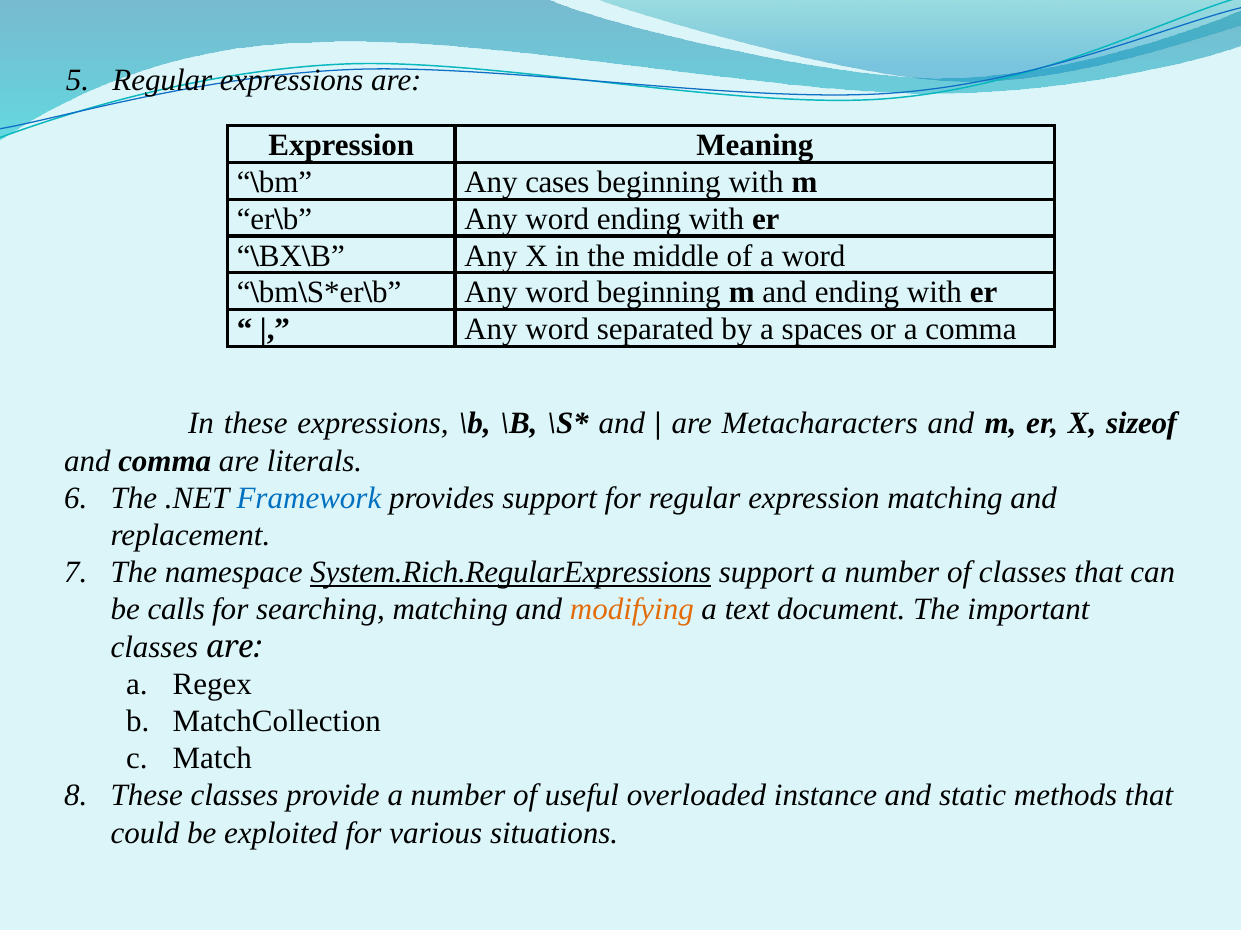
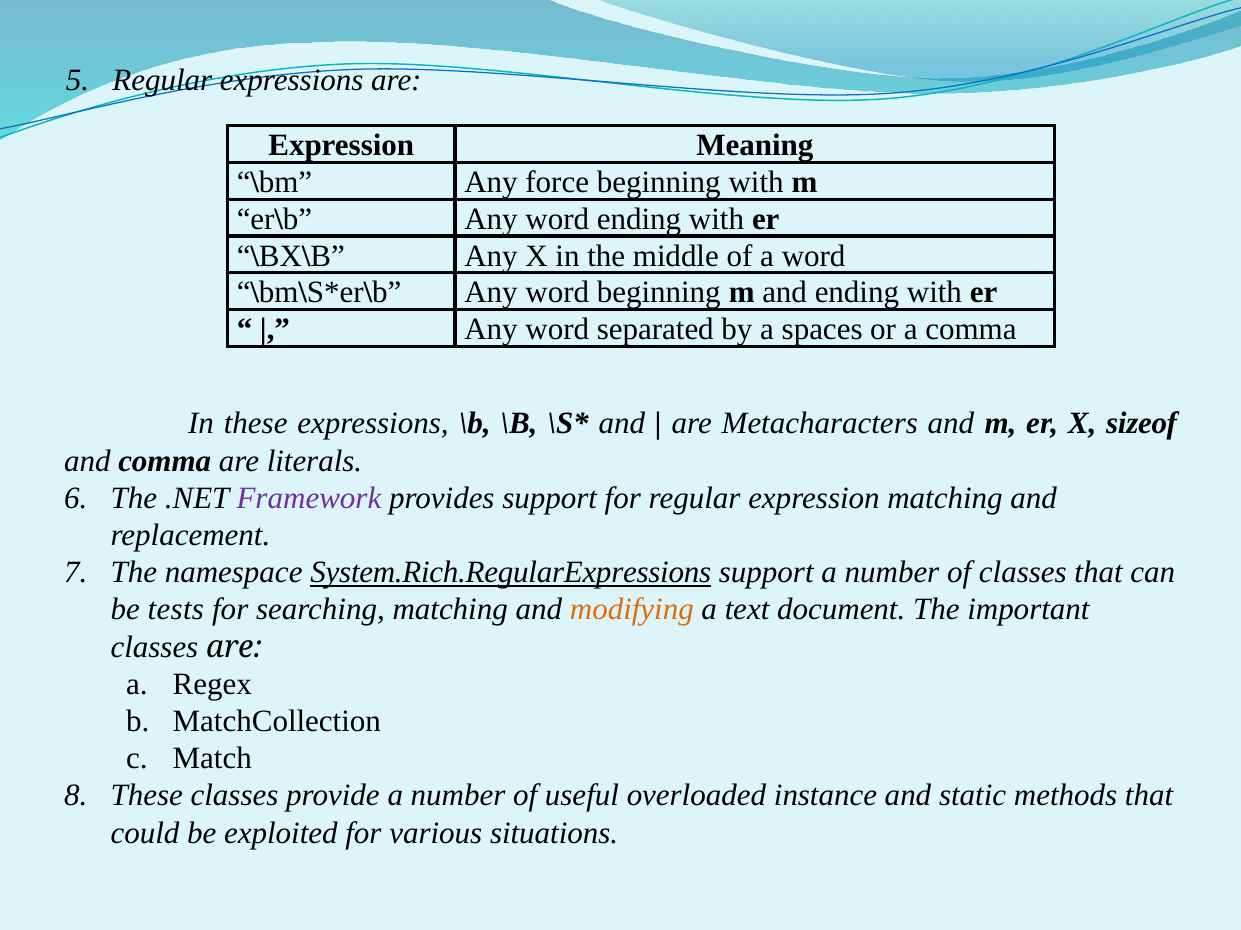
cases: cases -> force (557, 182)
Framework colour: blue -> purple (309, 498)
calls: calls -> tests (176, 610)
